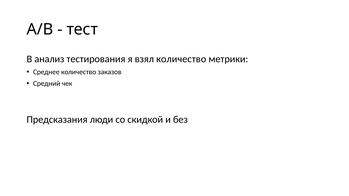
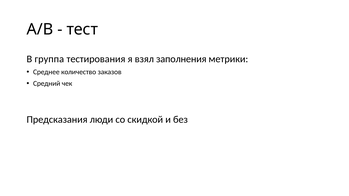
анализ: анализ -> группа (49, 59)
взял количество: количество -> заполнения (181, 59)
